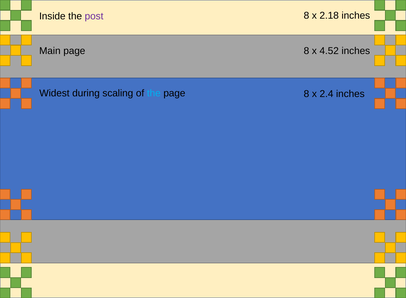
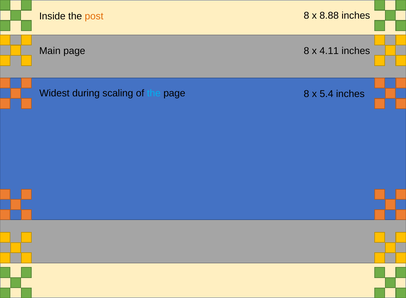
2.18: 2.18 -> 8.88 (329, 16)
post colour: purple -> orange (94, 16)
4.52: 4.52 -> 4.11 (329, 51)
2.4: 2.4 -> 5.4 (326, 94)
